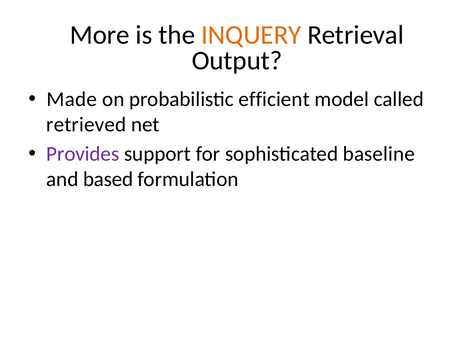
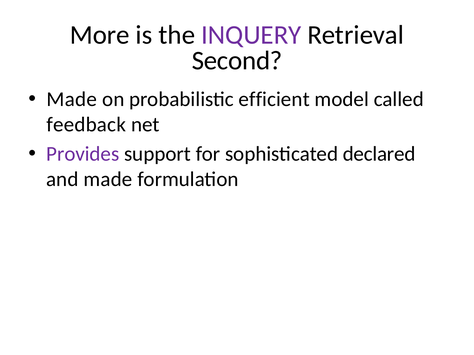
INQUERY colour: orange -> purple (251, 35)
Output: Output -> Second (237, 61)
retrieved: retrieved -> feedback (86, 125)
baseline: baseline -> declared (379, 154)
and based: based -> made (108, 180)
